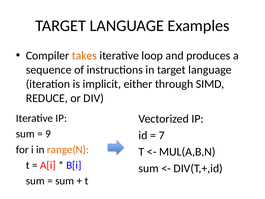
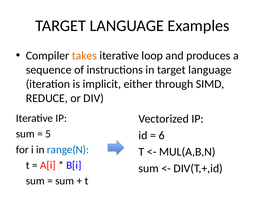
9: 9 -> 5 (48, 134)
7: 7 -> 6 (162, 135)
range(N colour: orange -> blue (68, 149)
